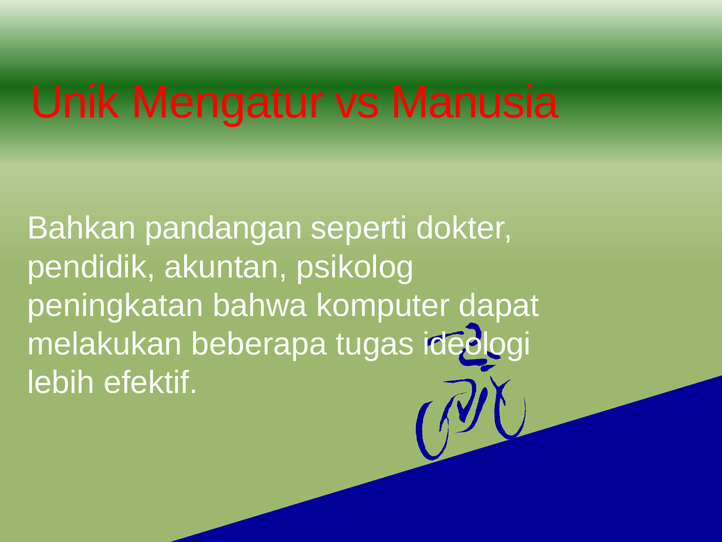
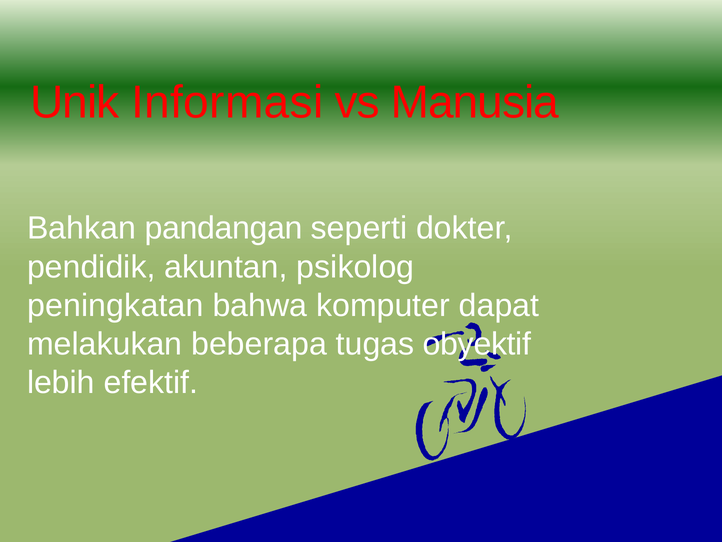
Mengatur: Mengatur -> Informasi (227, 103)
ideologi: ideologi -> obyektif (477, 344)
